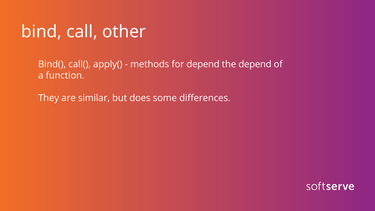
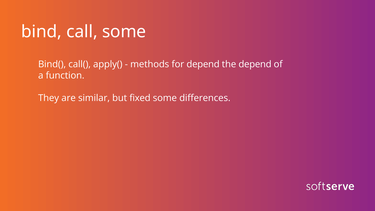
call other: other -> some (124, 32)
does: does -> fixed (140, 98)
